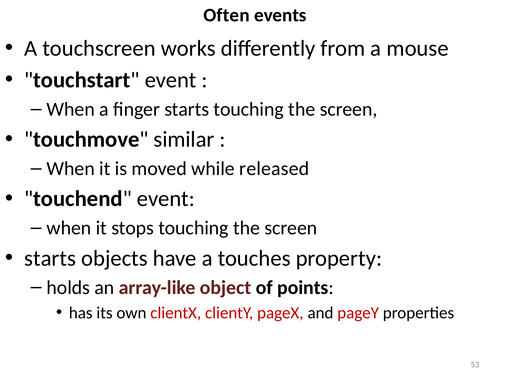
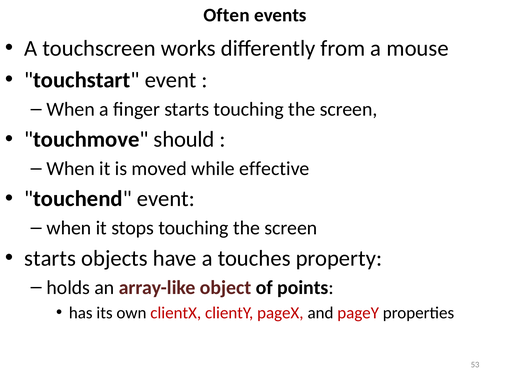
similar: similar -> should (184, 140)
released: released -> effective (274, 169)
